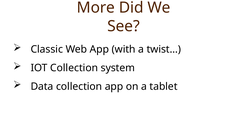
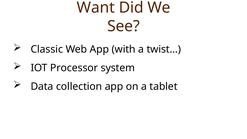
More: More -> Want (96, 8)
IOT Collection: Collection -> Processor (74, 68)
